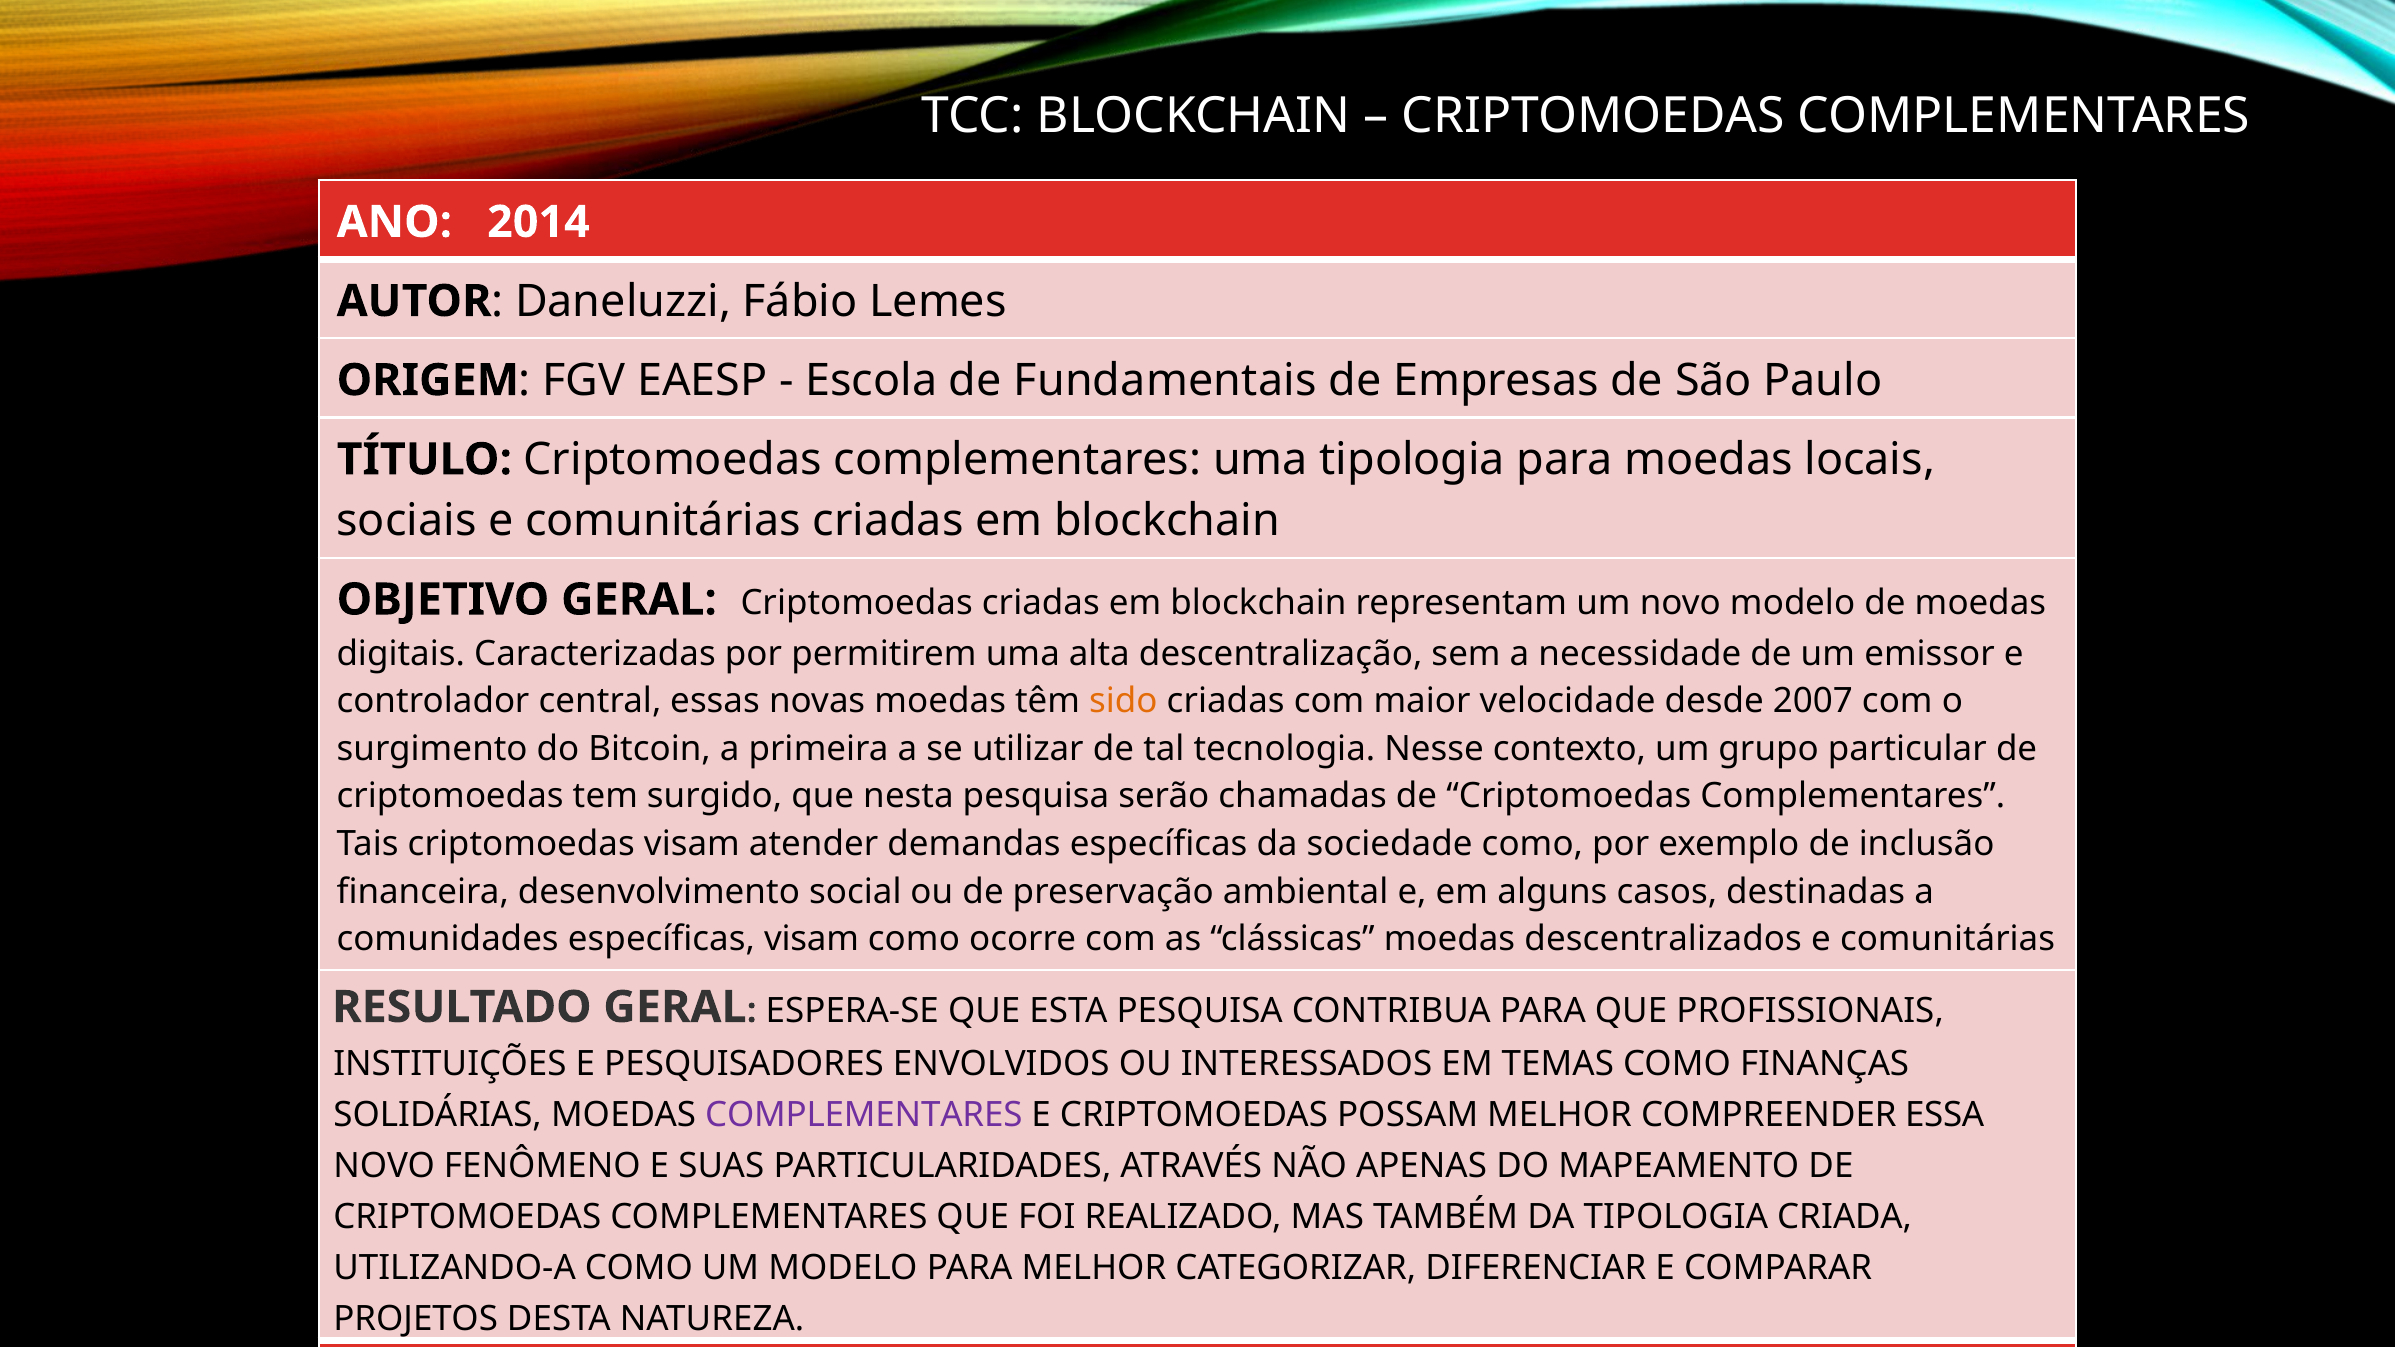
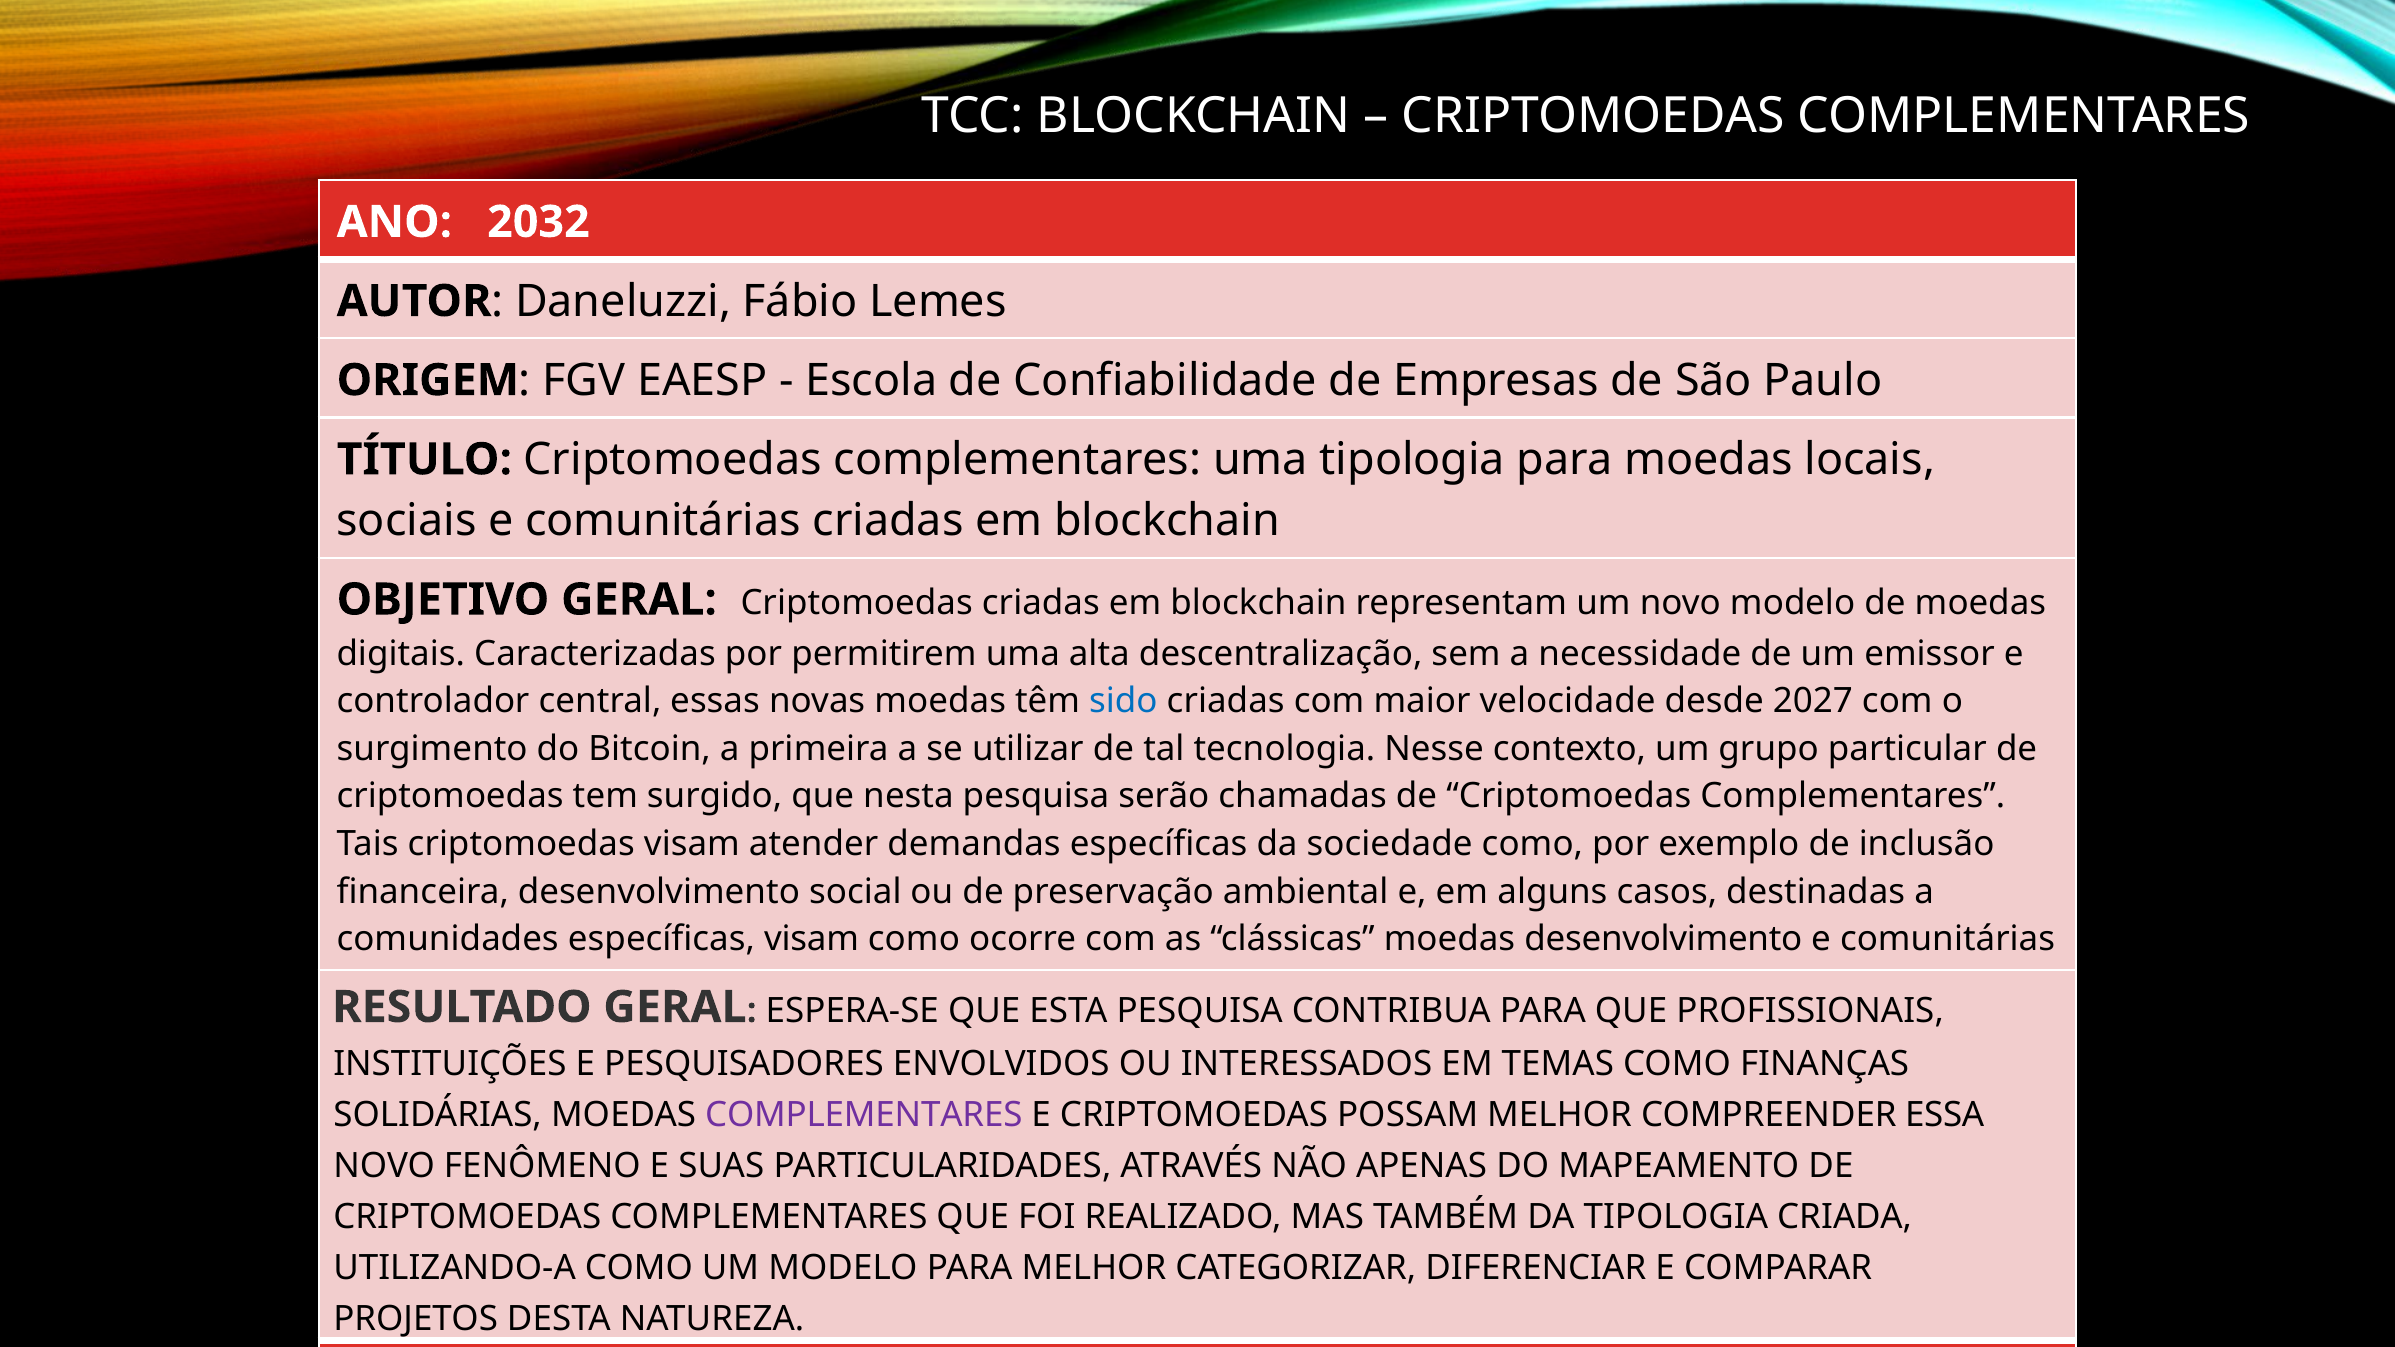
2014: 2014 -> 2032 (538, 222)
Fundamentais: Fundamentais -> Confiabilidade (1165, 380)
sido colour: orange -> blue (1123, 701)
2007: 2007 -> 2027 (1813, 701)
moedas descentralizados: descentralizados -> desenvolvimento (1663, 939)
